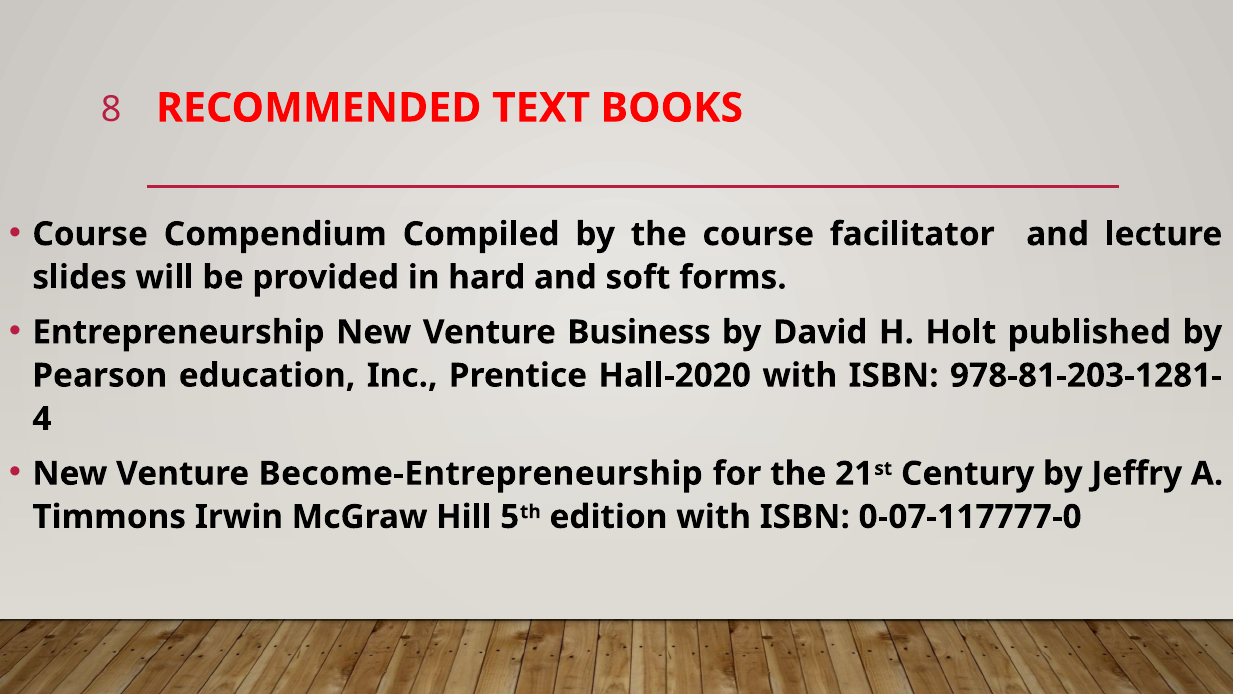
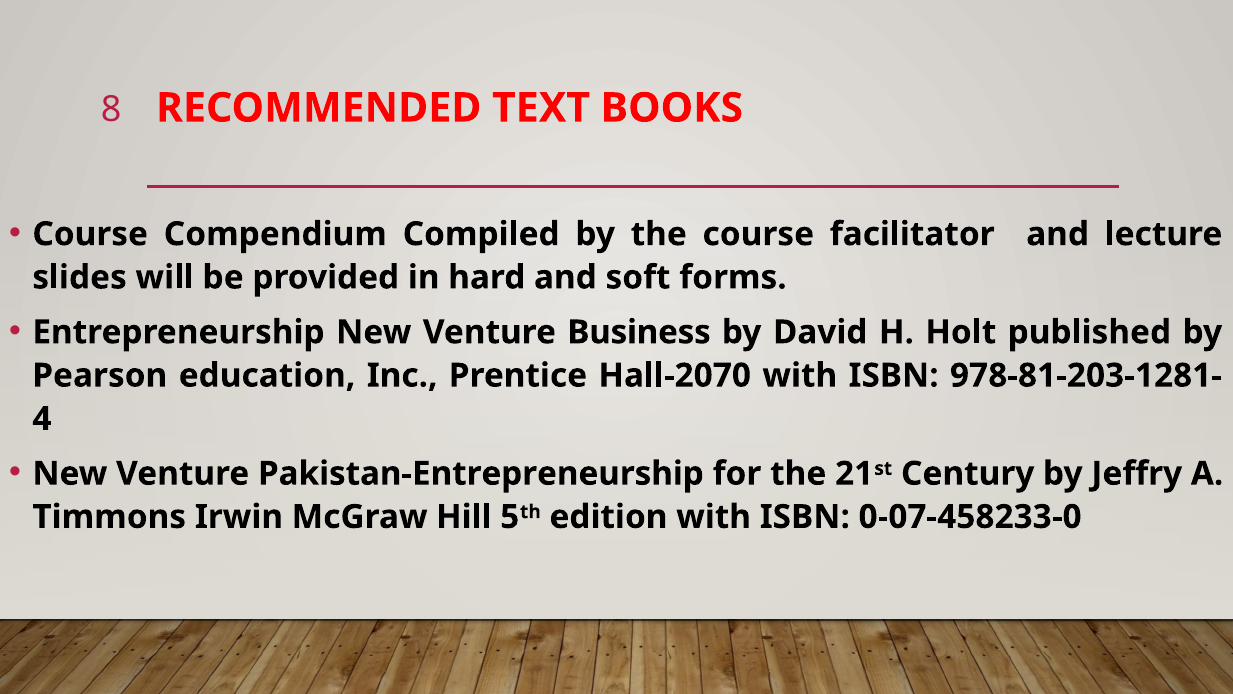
Hall-2020: Hall-2020 -> Hall-2070 (675, 375)
Become-Entrepreneurship: Become-Entrepreneurship -> Pakistan-Entrepreneurship (481, 473)
0-07-117777-0: 0-07-117777-0 -> 0-07-458233-0 (970, 517)
